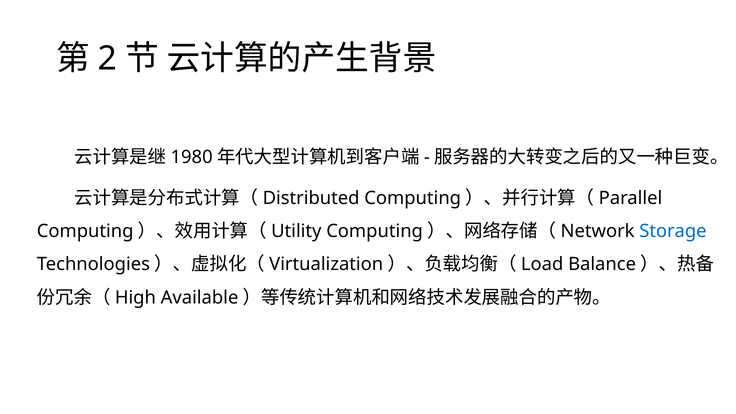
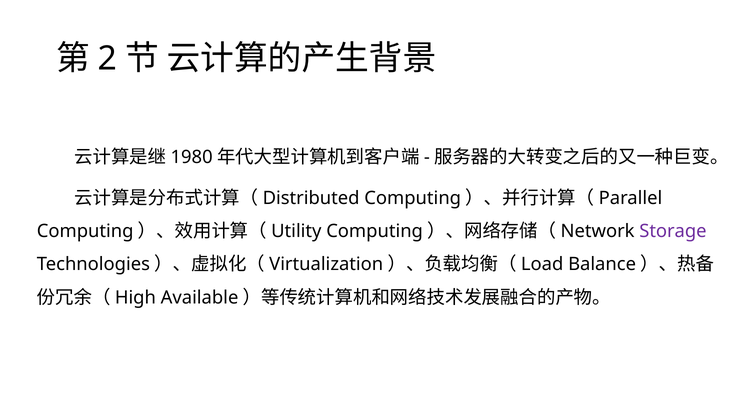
Storage colour: blue -> purple (673, 231)
